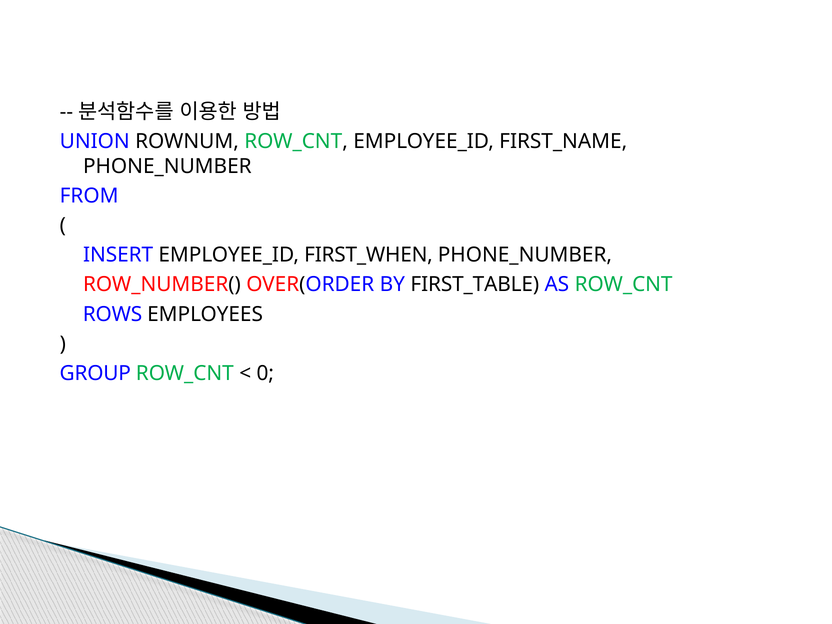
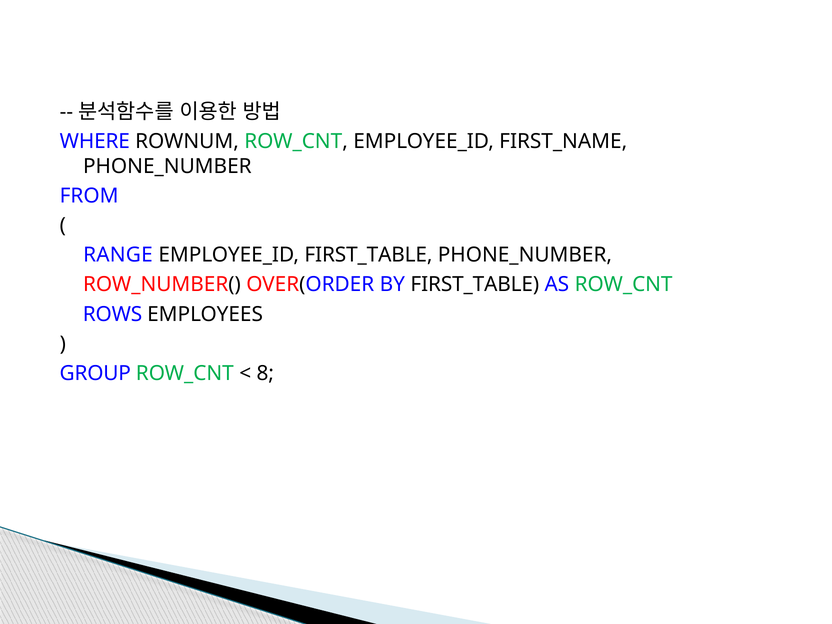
UNION: UNION -> WHERE (95, 141)
INSERT: INSERT -> RANGE (118, 255)
EMPLOYEE_ID FIRST_WHEN: FIRST_WHEN -> FIRST_TABLE (368, 255)
0: 0 -> 8 (265, 373)
